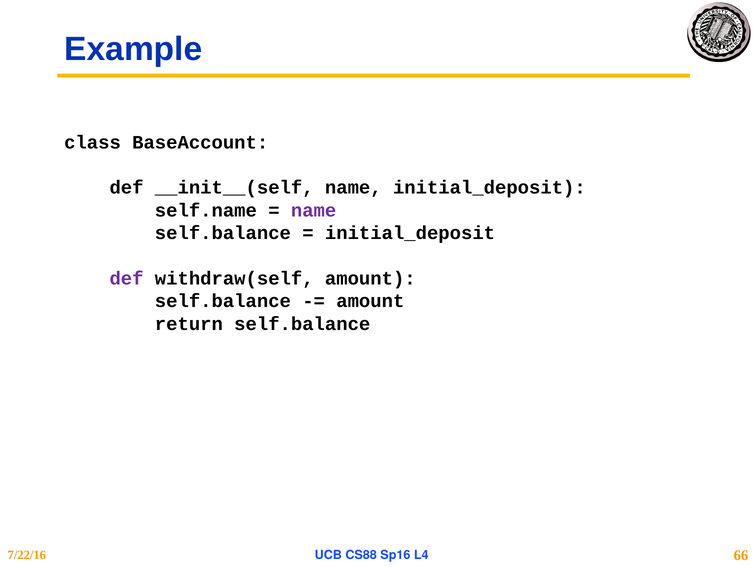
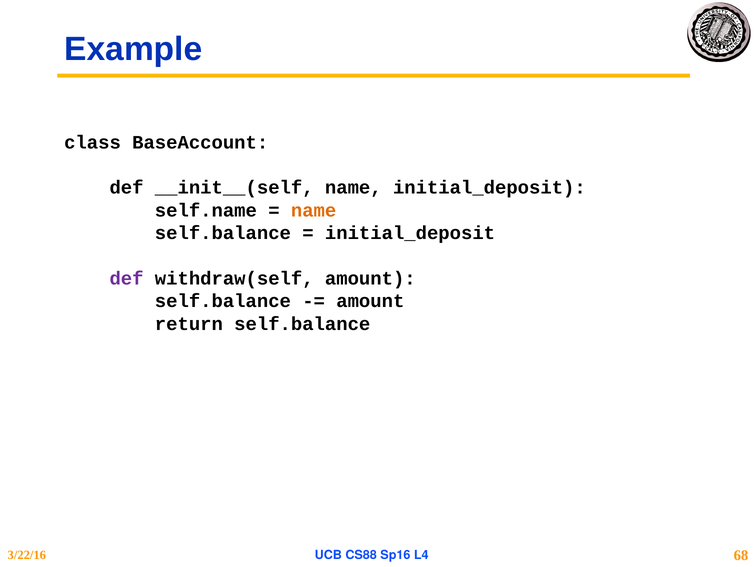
name colour: purple -> orange (314, 210)
7/22/16: 7/22/16 -> 3/22/16 (27, 555)
66: 66 -> 68 (741, 555)
